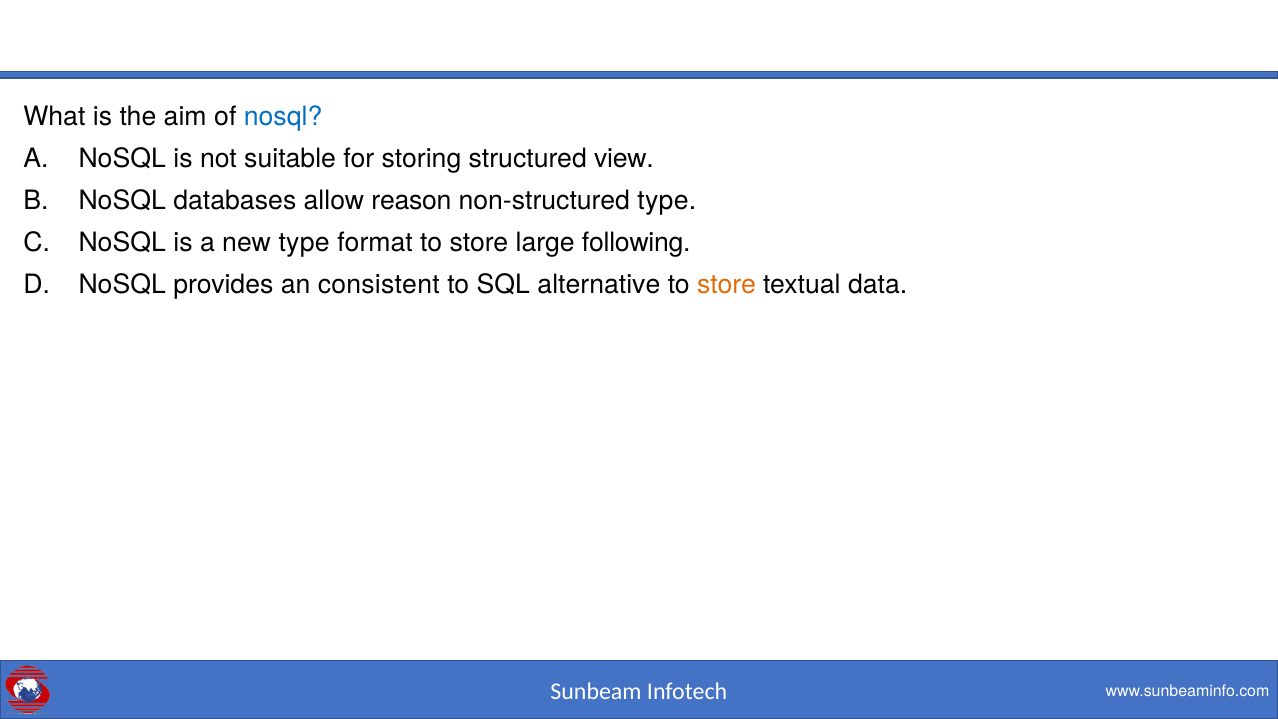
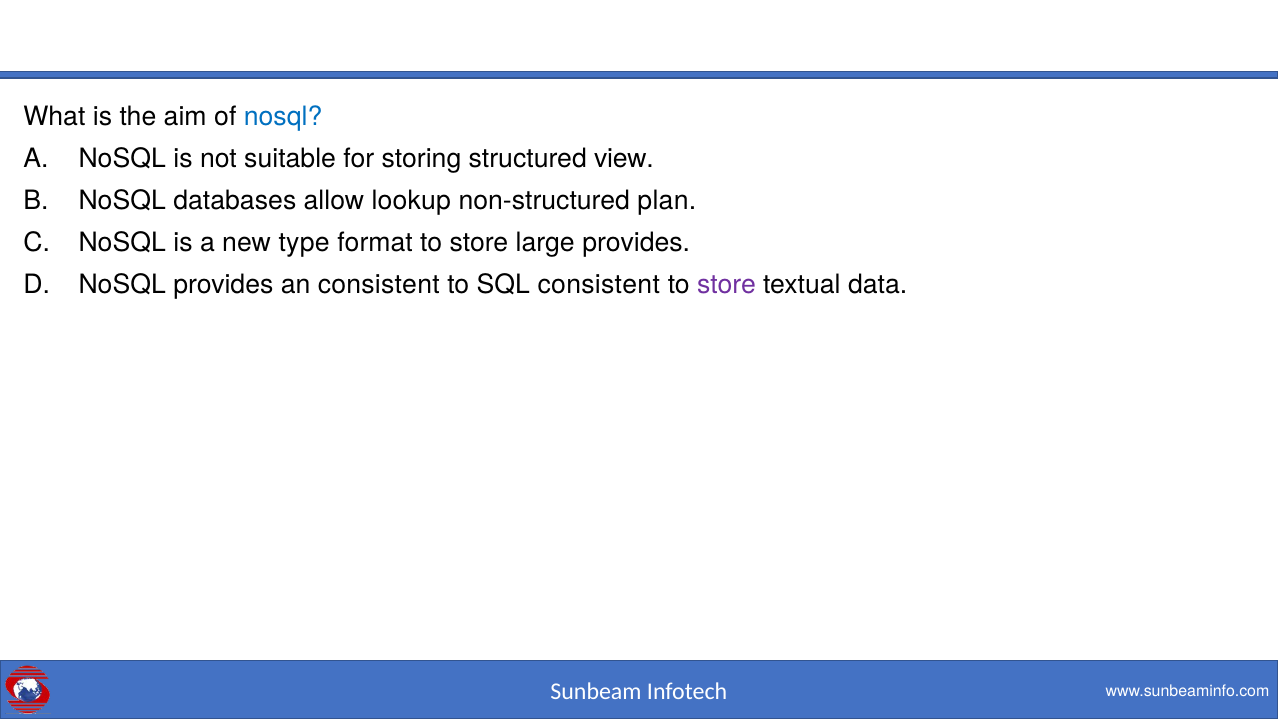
reason: reason -> lookup (411, 200)
non-structured type: type -> plan (667, 200)
large following: following -> provides (636, 242)
SQL alternative: alternative -> consistent (599, 284)
store colour: orange -> purple (727, 284)
